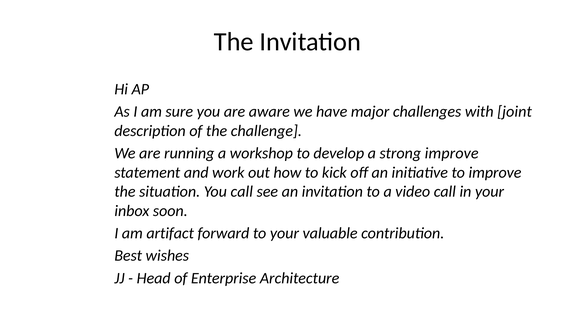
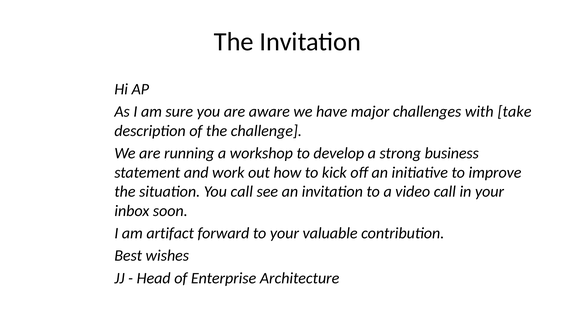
joint: joint -> take (514, 111)
strong improve: improve -> business (452, 153)
